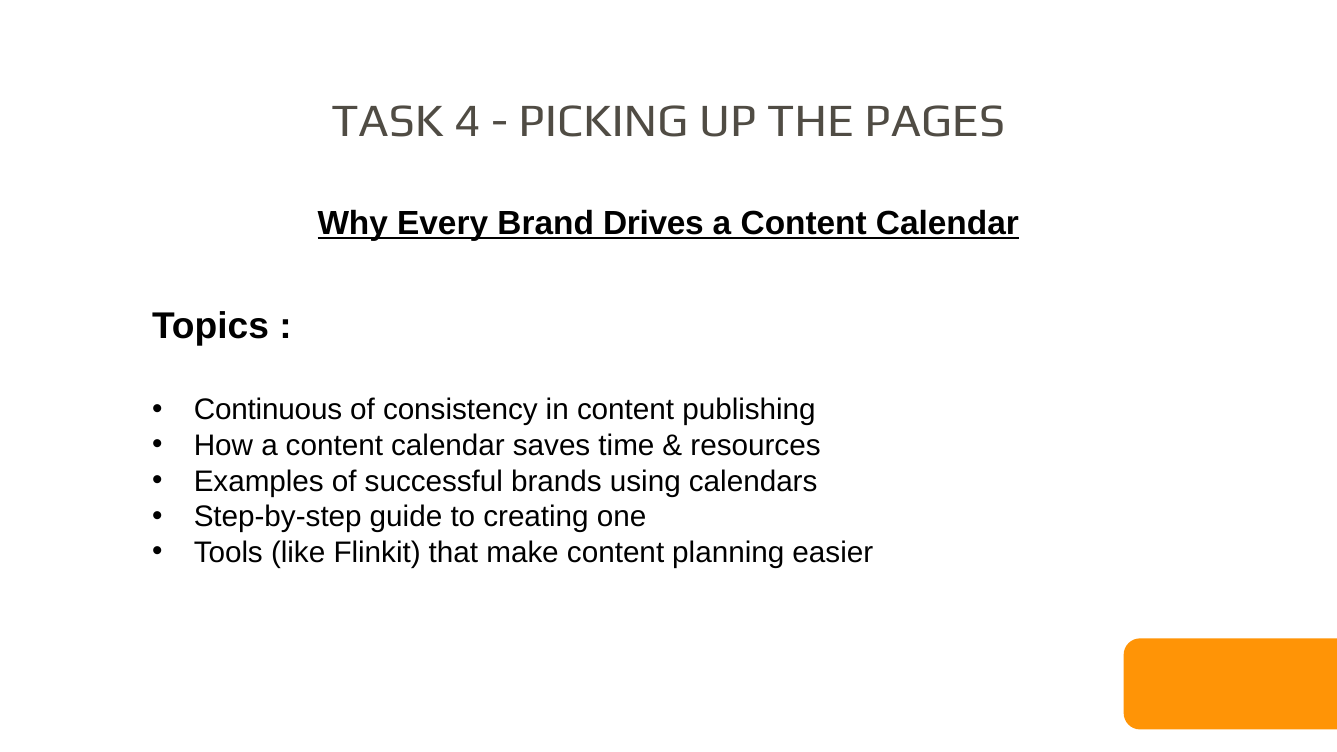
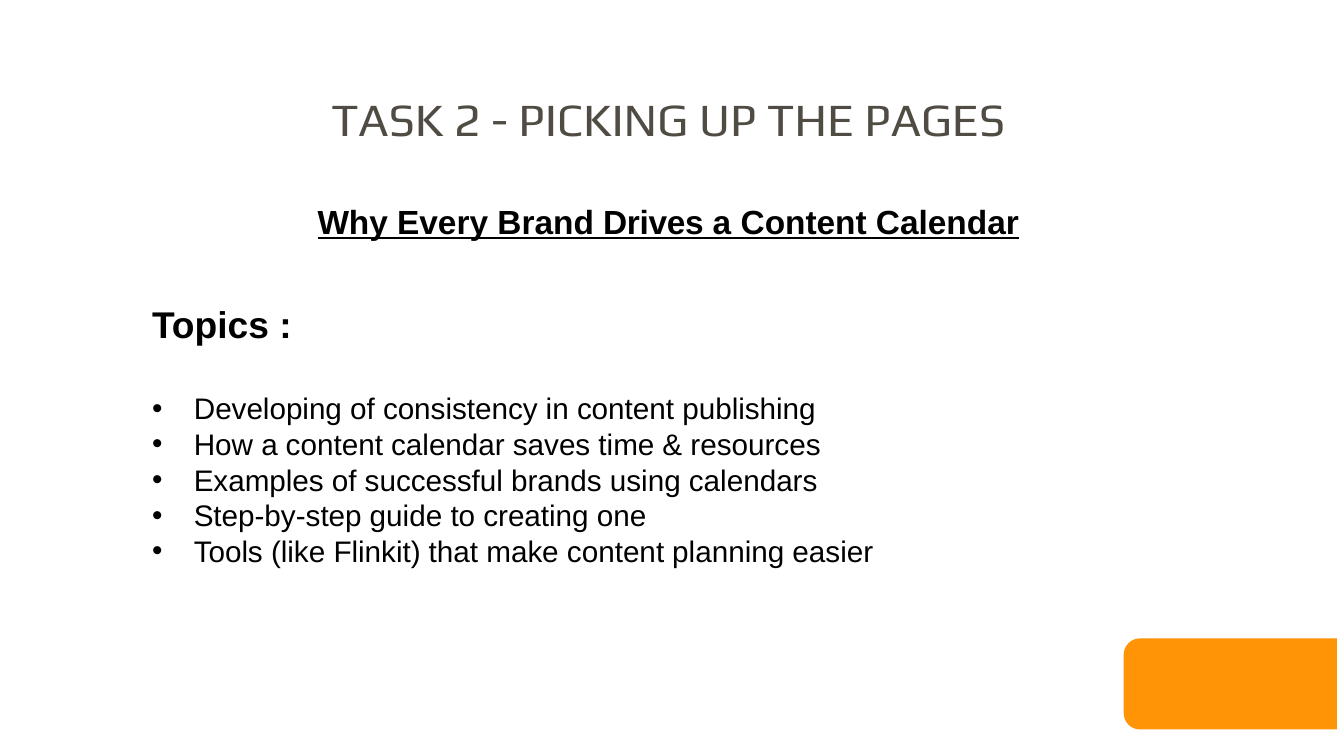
4: 4 -> 2 (467, 122)
Continuous: Continuous -> Developing (268, 410)
